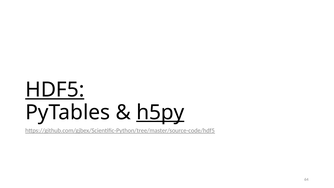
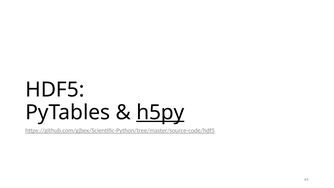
HDF5 underline: present -> none (55, 90)
